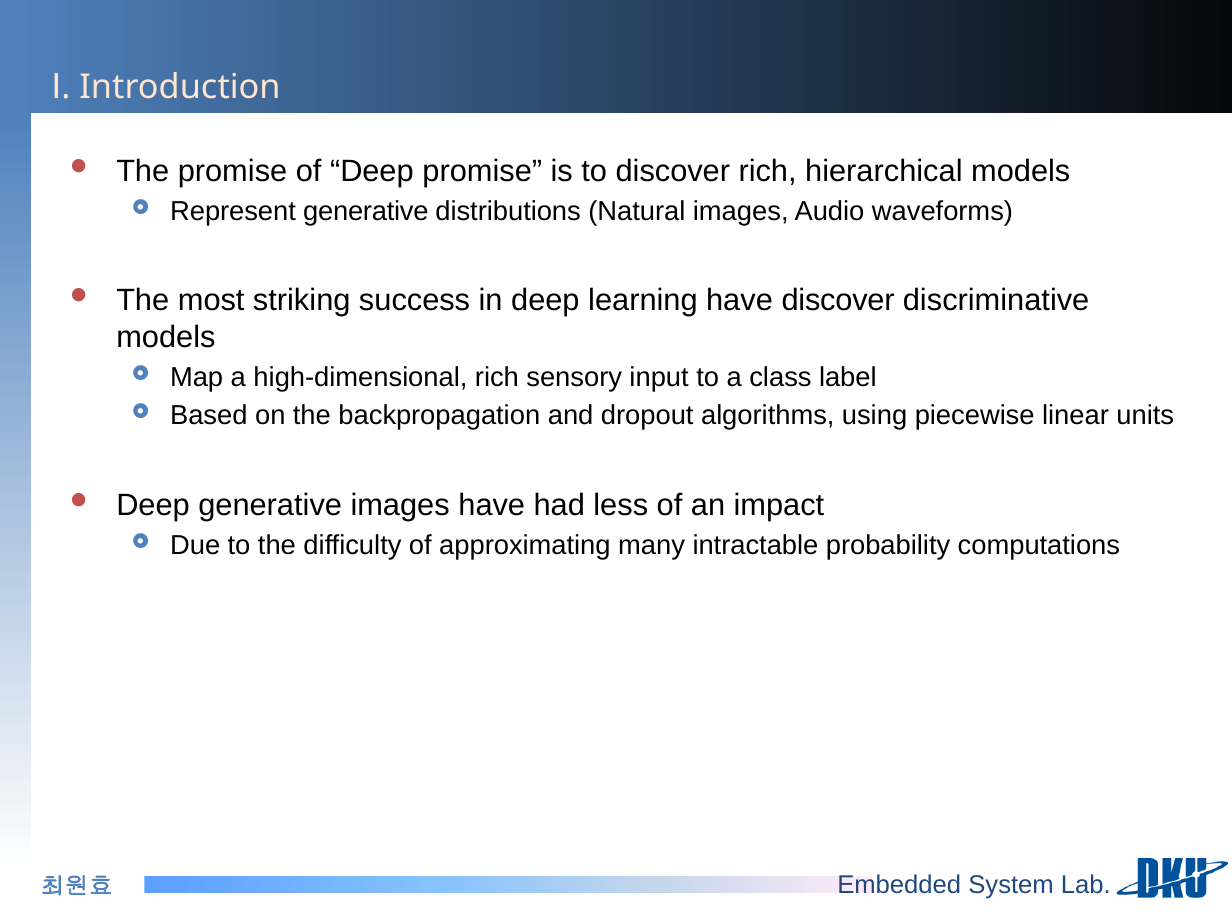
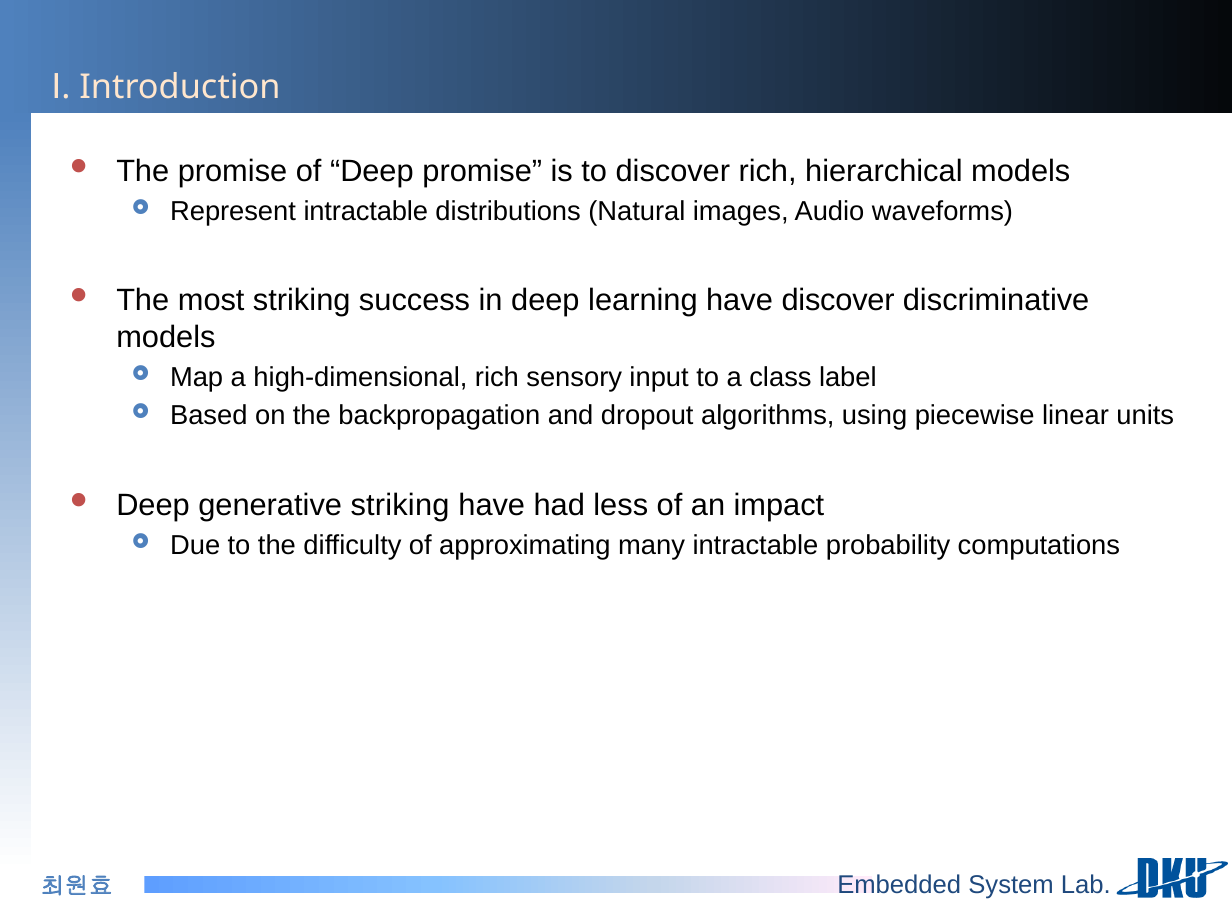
Represent generative: generative -> intractable (366, 211)
generative images: images -> striking (400, 505)
